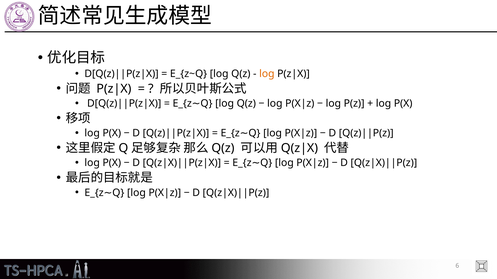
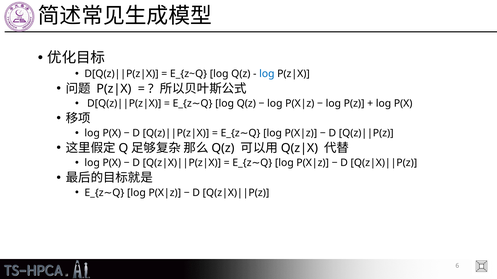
log colour: orange -> blue (267, 74)
